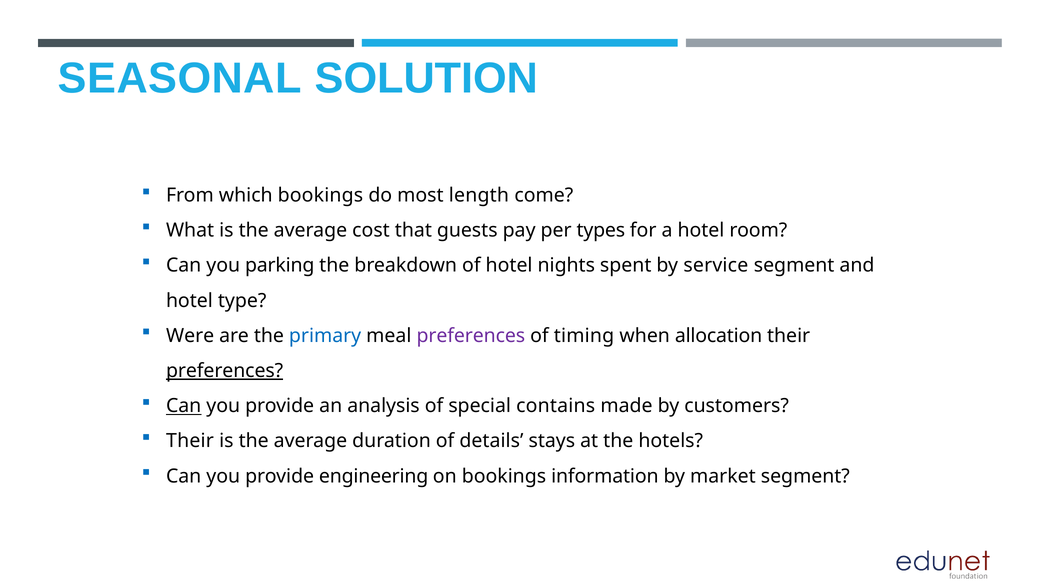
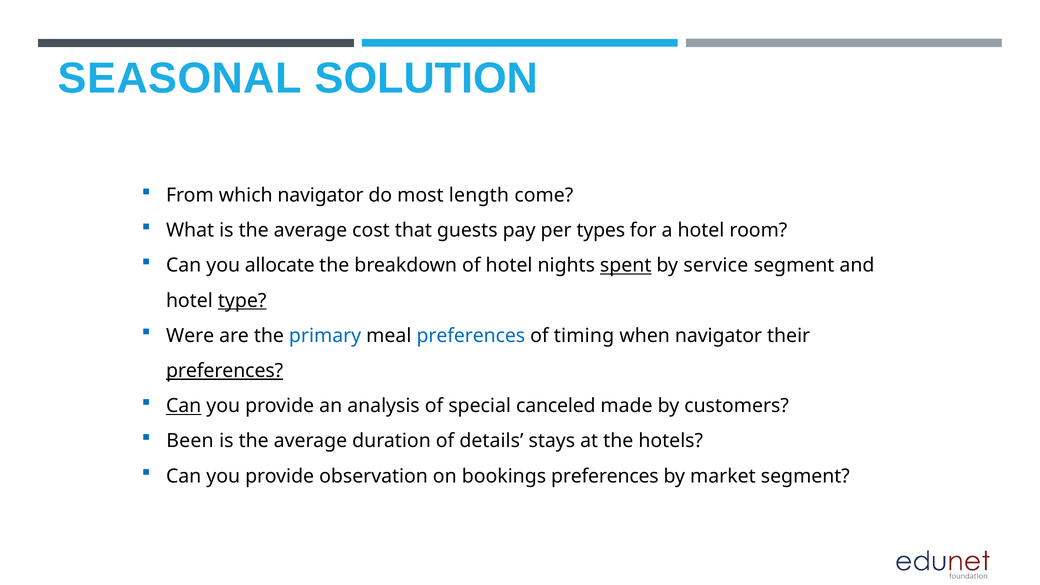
which bookings: bookings -> navigator (321, 195)
parking: parking -> allocate (280, 266)
spent underline: none -> present (626, 266)
type underline: none -> present (242, 301)
preferences colour: purple -> blue (471, 336)
when allocation: allocation -> navigator (718, 336)
contains: contains -> canceled (556, 406)
Their: Their -> Been (190, 441)
engineering: engineering -> observation (374, 476)
bookings information: information -> preferences (605, 476)
